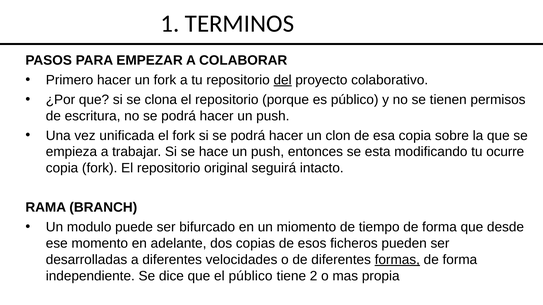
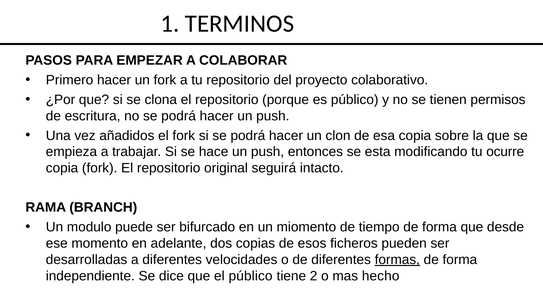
del underline: present -> none (283, 80)
unificada: unificada -> añadidos (127, 136)
propia: propia -> hecho (381, 276)
